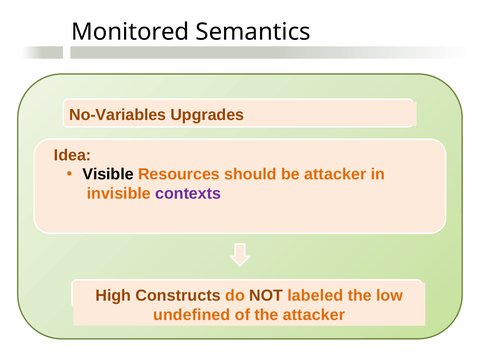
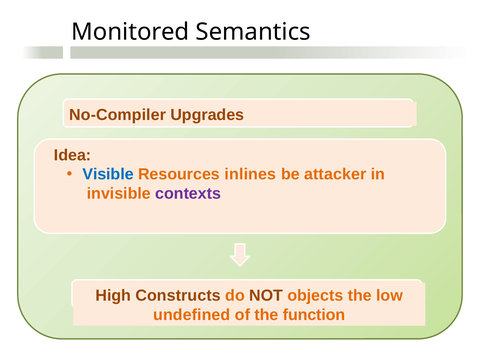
No-Variables: No-Variables -> No-Compiler (118, 115)
Visible colour: black -> blue (108, 174)
should: should -> inlines (250, 174)
labeled: labeled -> objects (315, 296)
the attacker: attacker -> function (314, 315)
